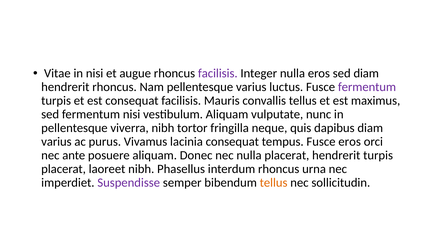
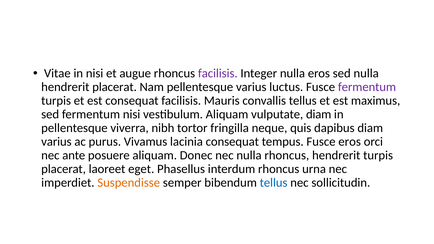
sed diam: diam -> nulla (366, 73)
hendrerit rhoncus: rhoncus -> placerat (115, 87)
vulputate nunc: nunc -> diam (319, 114)
nulla placerat: placerat -> rhoncus (287, 155)
laoreet nibh: nibh -> eget (141, 169)
Suspendisse colour: purple -> orange (129, 183)
tellus colour: orange -> blue (274, 183)
